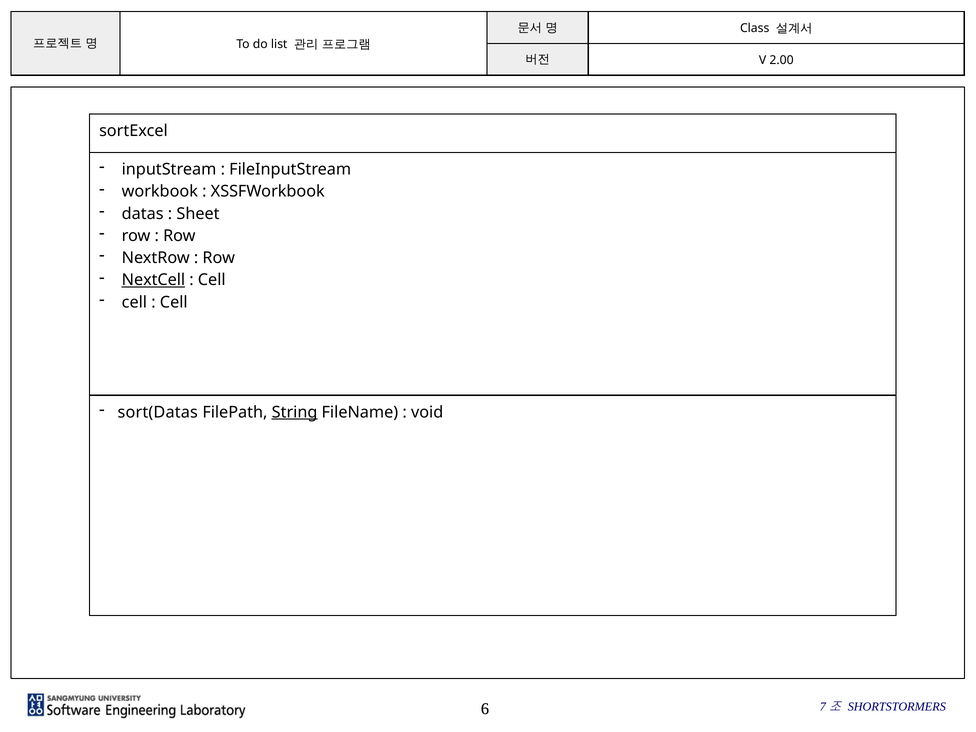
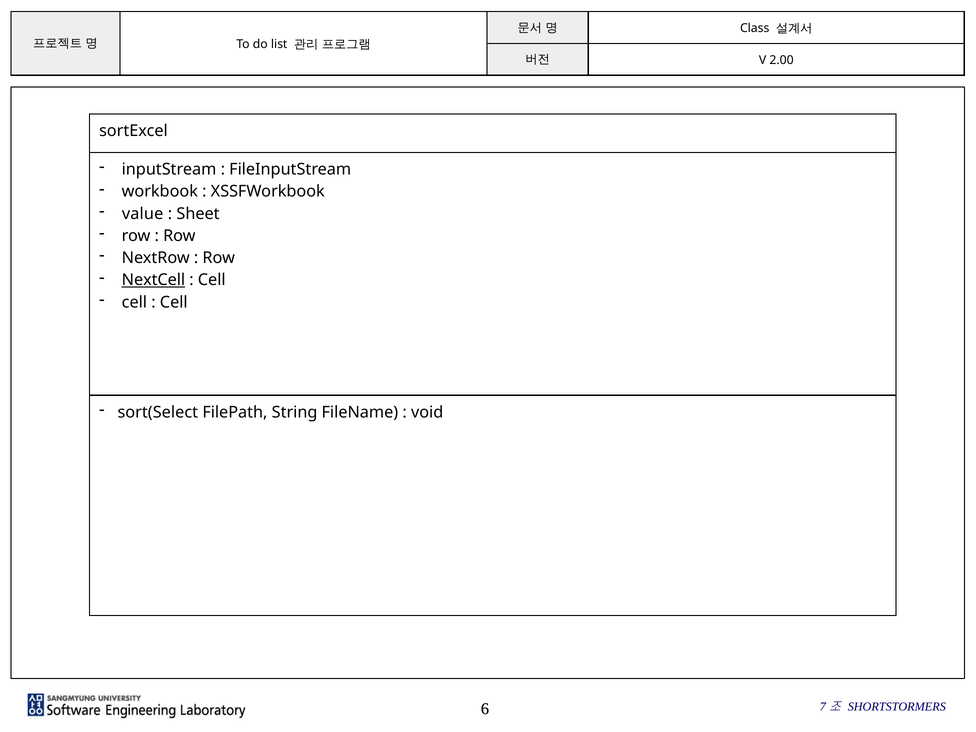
datas: datas -> value (143, 214)
sort(Datas: sort(Datas -> sort(Select (158, 412)
String underline: present -> none (295, 412)
